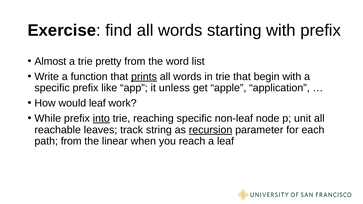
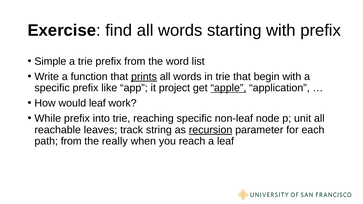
Almost: Almost -> Simple (50, 61)
trie pretty: pretty -> prefix (108, 61)
unless: unless -> project (174, 88)
apple underline: none -> present (228, 88)
into underline: present -> none (101, 118)
linear: linear -> really (115, 141)
